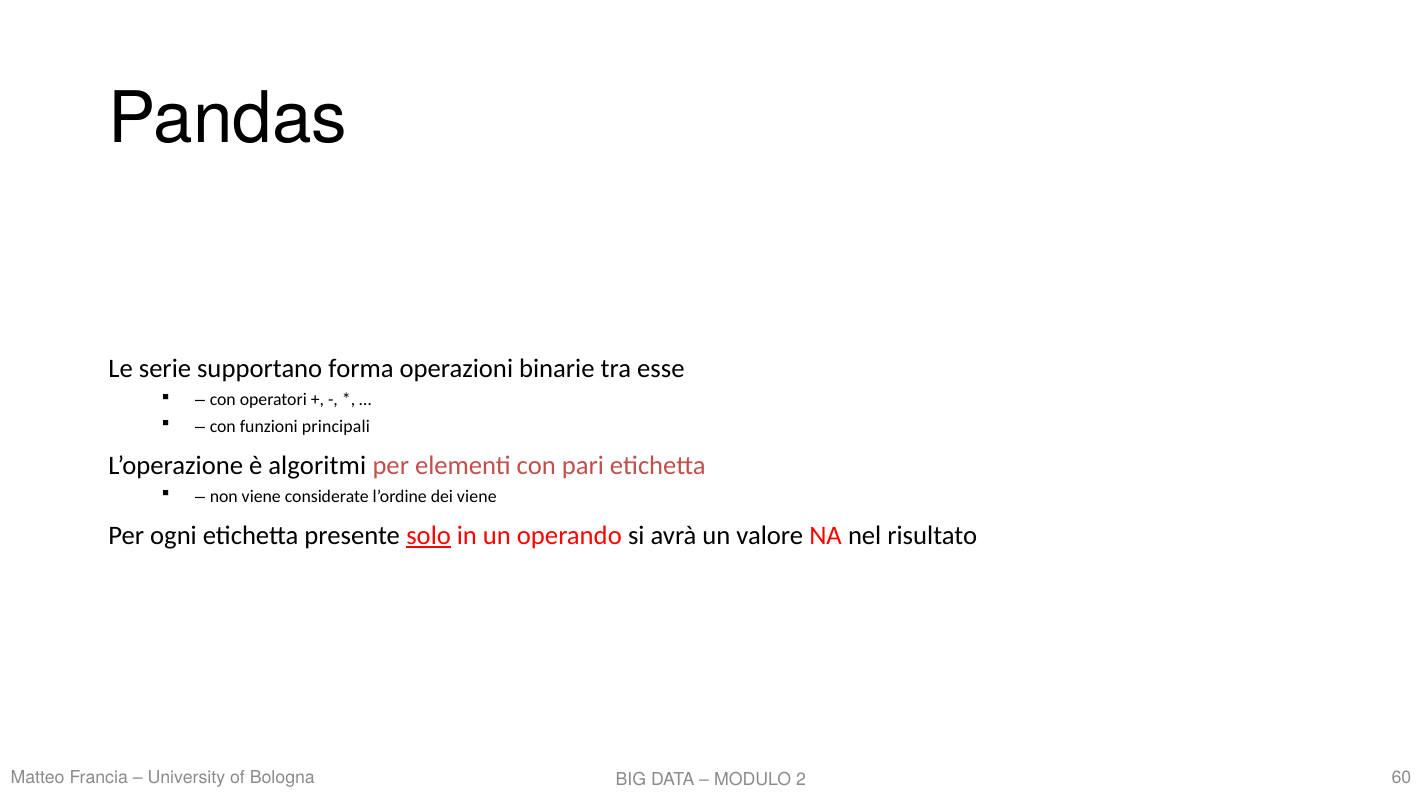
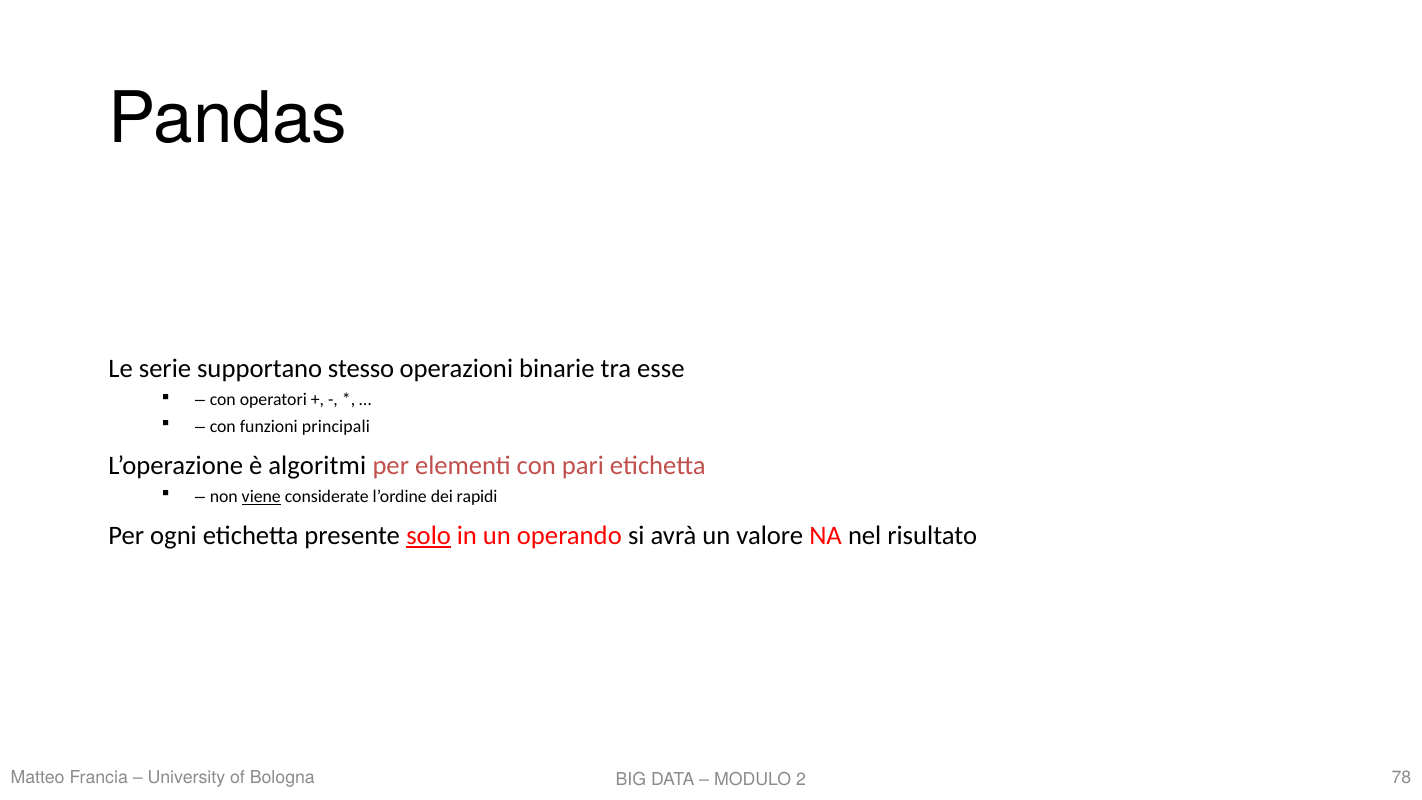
forma: forma -> stesso (361, 368)
viene underline: none -> present (261, 497)
dei viene: viene -> rapidi (477, 497)
60: 60 -> 78 (1401, 778)
